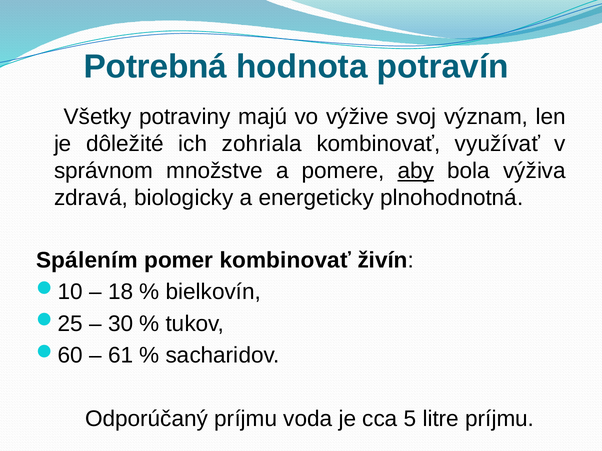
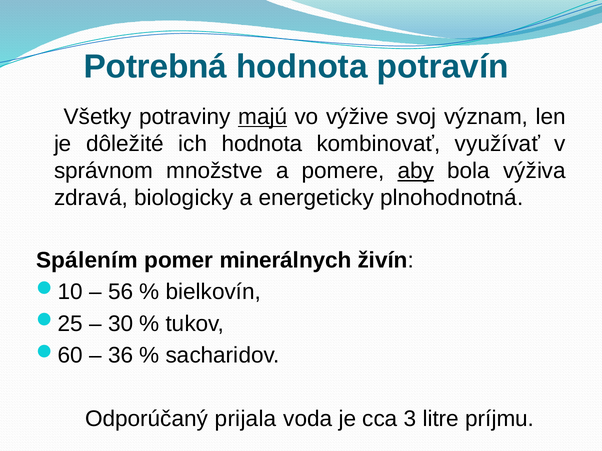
majú underline: none -> present (263, 117)
ich zohriala: zohriala -> hodnota (262, 144)
pomer kombinovať: kombinovať -> minerálnych (285, 260)
18: 18 -> 56 (121, 292)
61: 61 -> 36 (121, 356)
Odporúčaný príjmu: príjmu -> prijala (246, 419)
5: 5 -> 3 (410, 419)
